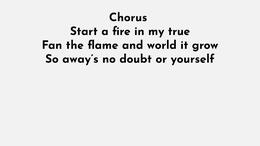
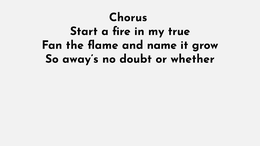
world: world -> name (162, 45)
yourself: yourself -> whether (193, 59)
